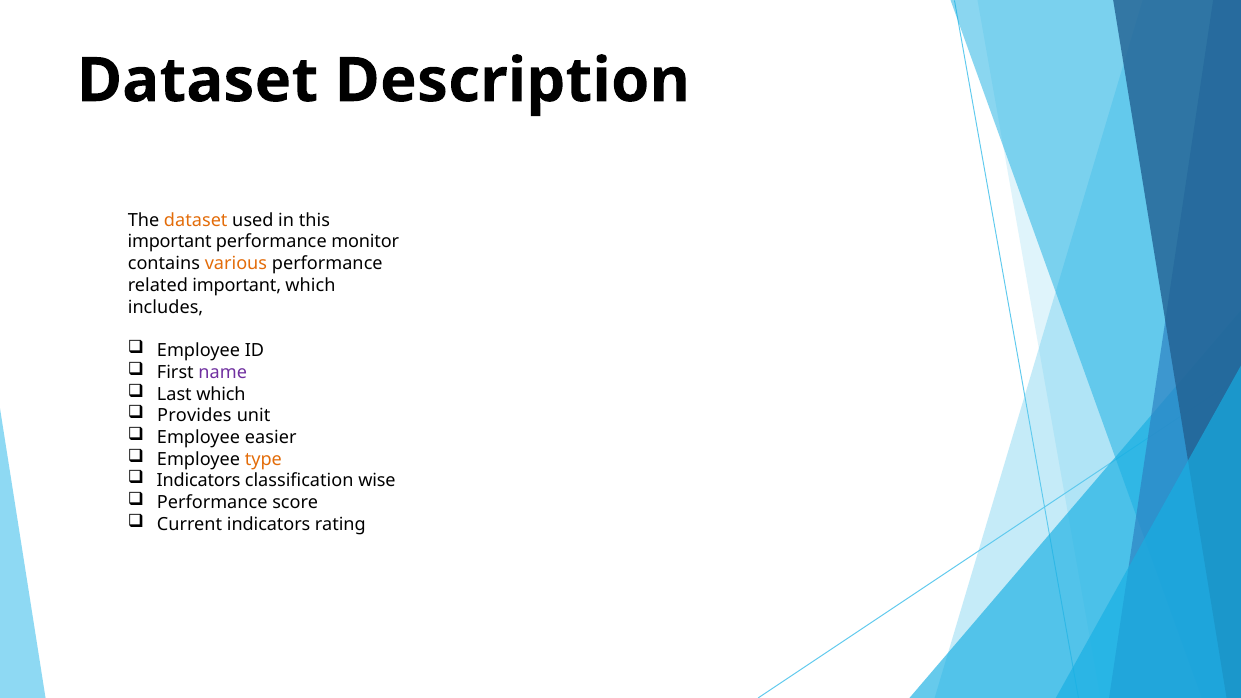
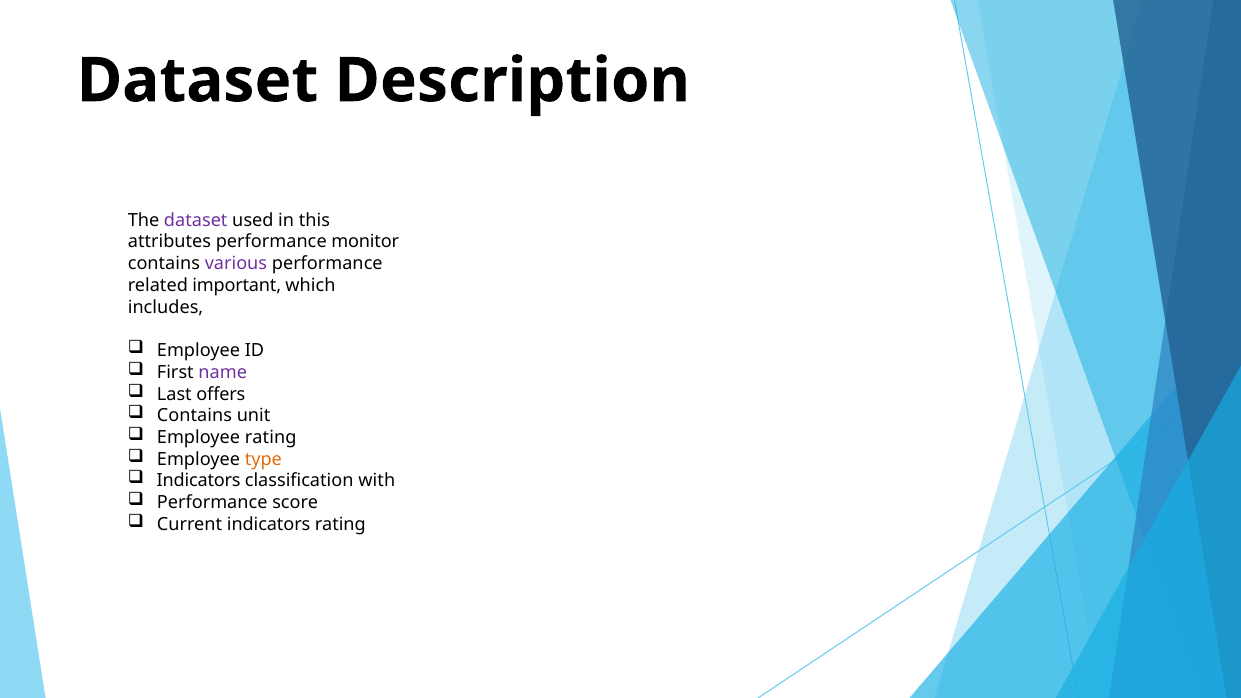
dataset colour: orange -> purple (196, 220)
important: important -> attributes (169, 242)
various colour: orange -> purple (236, 264)
Last which: which -> offers (221, 394)
Provides: Provides -> Contains (194, 416)
Employee easier: easier -> rating (271, 438)
wise: wise -> with (377, 481)
